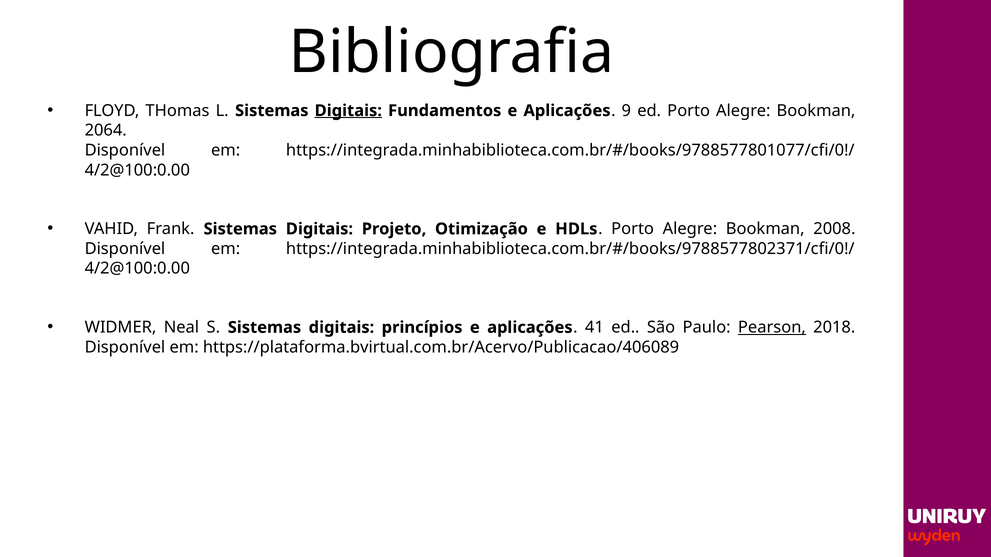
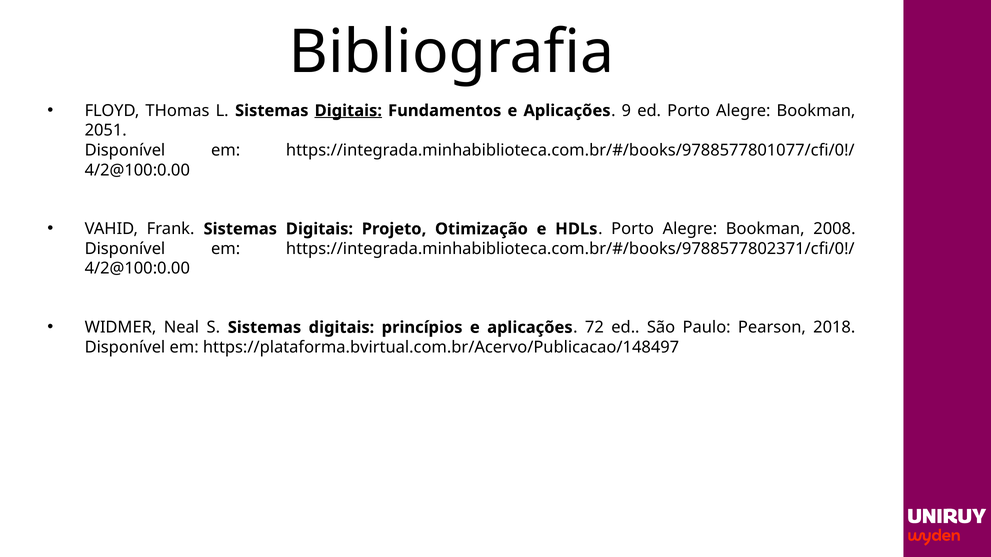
2064: 2064 -> 2051 (106, 131)
41: 41 -> 72 (594, 328)
Pearson underline: present -> none (772, 328)
https://plataforma.bvirtual.com.br/Acervo/Publicacao/406089: https://plataforma.bvirtual.com.br/Acervo/Publicacao/406089 -> https://plataforma.bvirtual.com.br/Acervo/Publicacao/148497 (441, 347)
